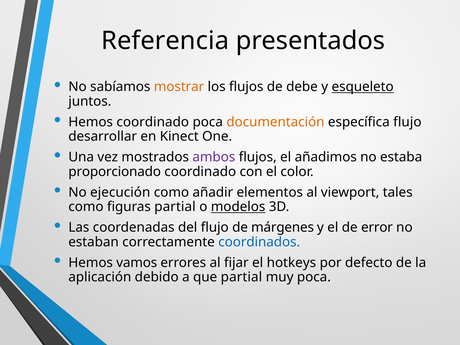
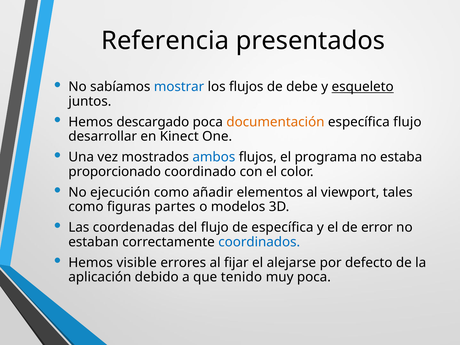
mostrar colour: orange -> blue (179, 87)
Hemos coordinado: coordinado -> descargado (153, 122)
ambos colour: purple -> blue (214, 157)
añadimos: añadimos -> programa (326, 157)
figuras partial: partial -> partes (175, 207)
modelos underline: present -> none (238, 207)
de márgenes: márgenes -> específica (282, 228)
vamos: vamos -> visible (137, 263)
hotkeys: hotkeys -> alejarse (291, 263)
que partial: partial -> tenido (241, 277)
